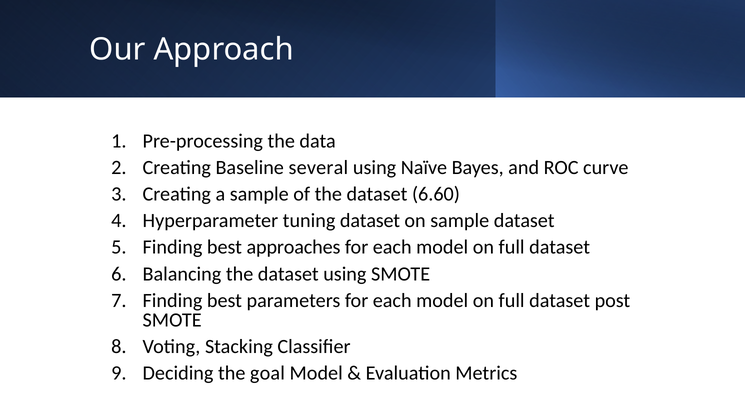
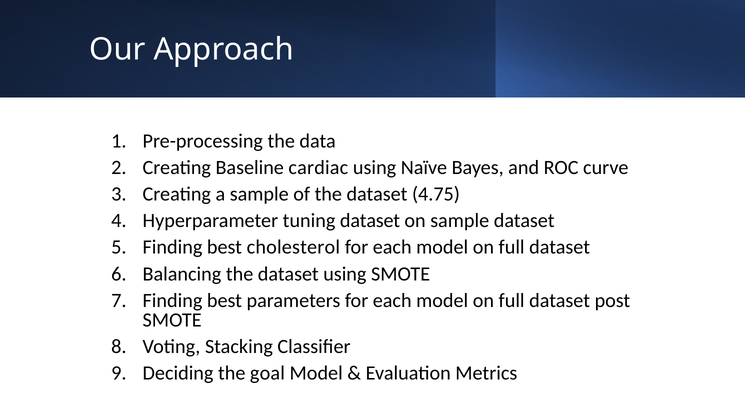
several: several -> cardiac (318, 168)
6.60: 6.60 -> 4.75 (436, 194)
approaches: approaches -> cholesterol (293, 247)
